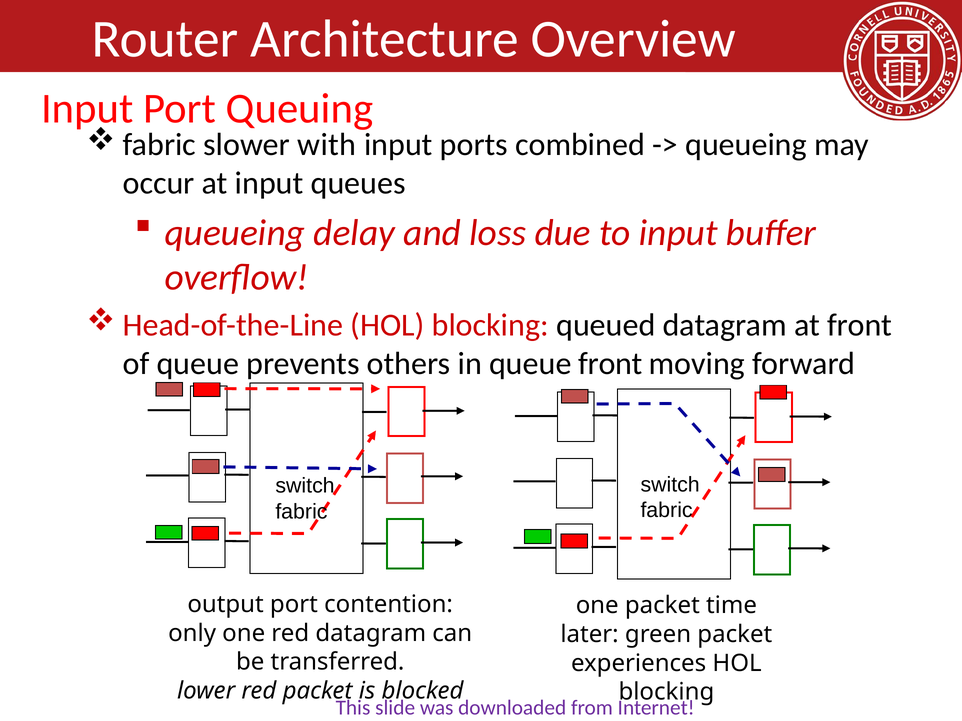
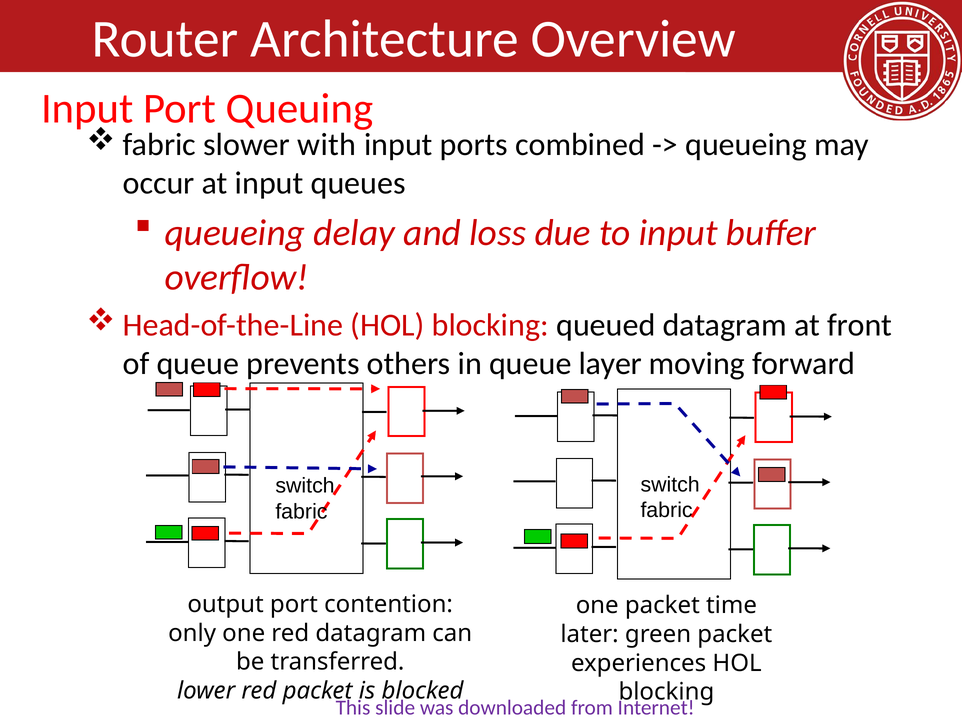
queue front: front -> layer (610, 364)
